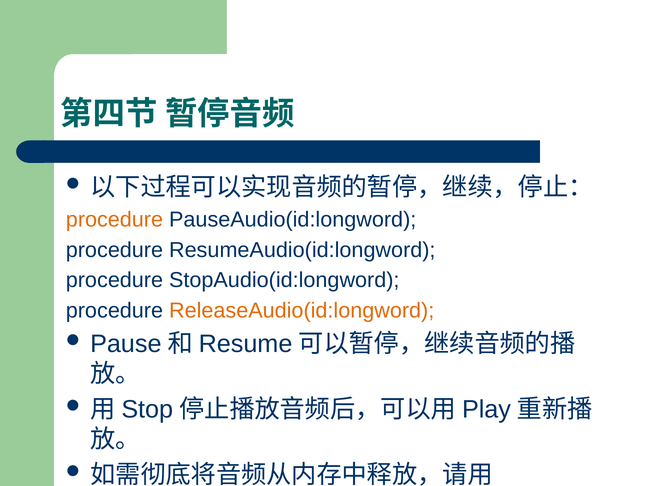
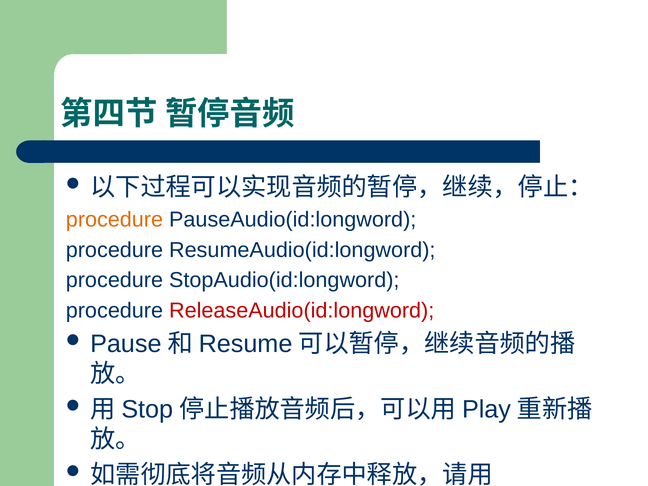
ReleaseAudio(id:longword colour: orange -> red (302, 310)
